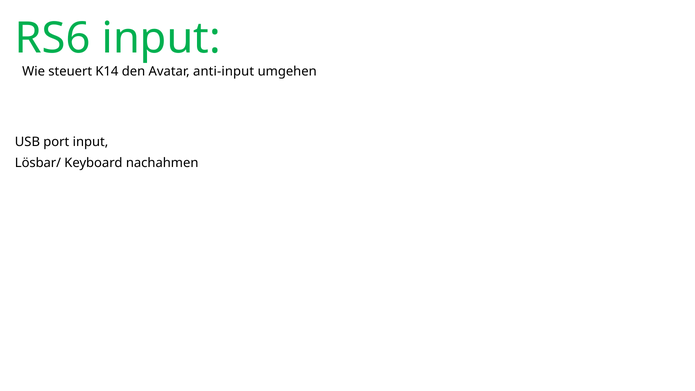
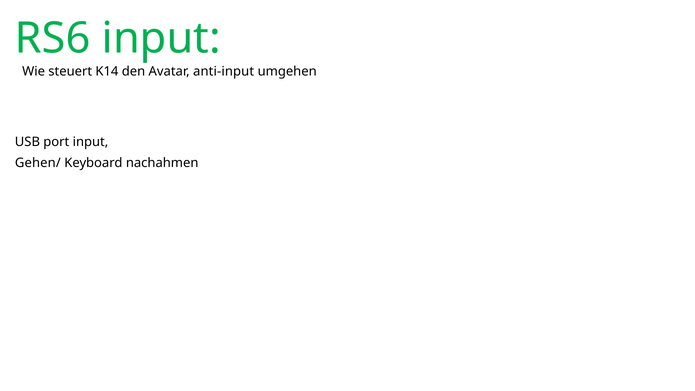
Lösbar/: Lösbar/ -> Gehen/ (38, 163)
